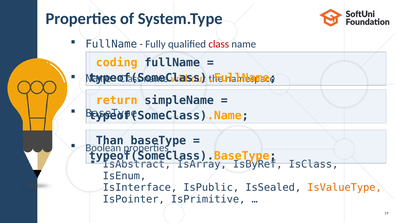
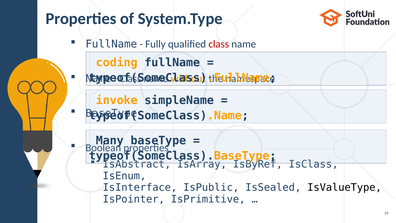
return: return -> invoke (117, 100)
Than: Than -> Many (110, 140)
IsValueType colour: orange -> black (344, 187)
